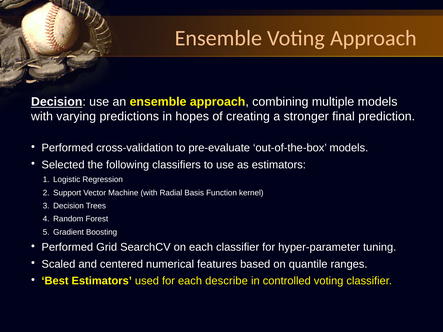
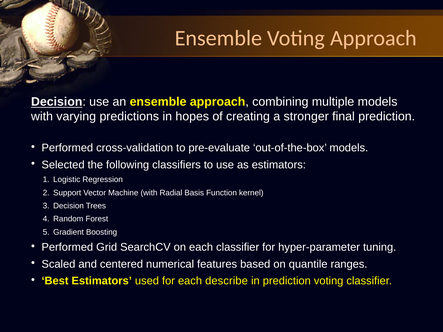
in controlled: controlled -> prediction (287, 281)
